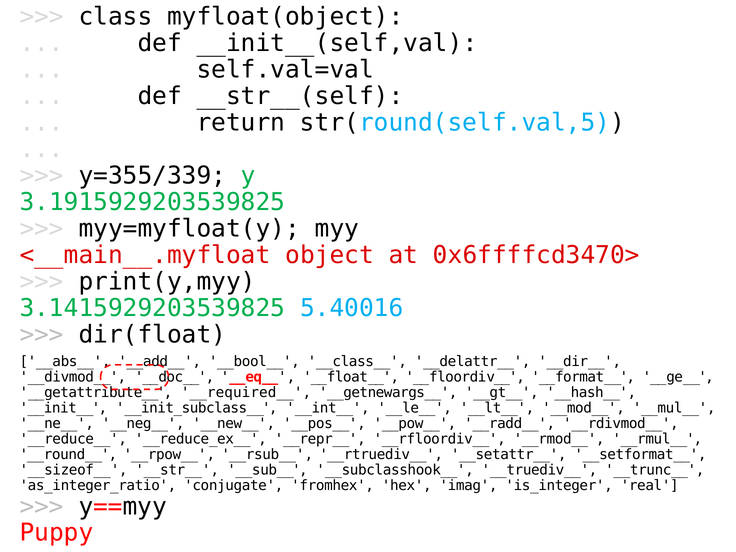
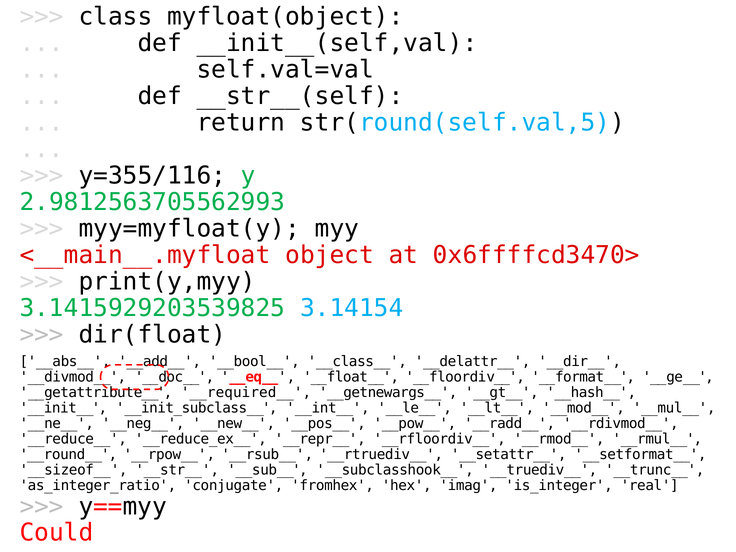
y=355/339: y=355/339 -> y=355/116 (152, 176)
3.1915929203539825: 3.1915929203539825 -> 2.9812563705562993 (152, 202)
5.40016: 5.40016 -> 3.14154 (352, 308)
Puppy: Puppy -> Could (56, 533)
